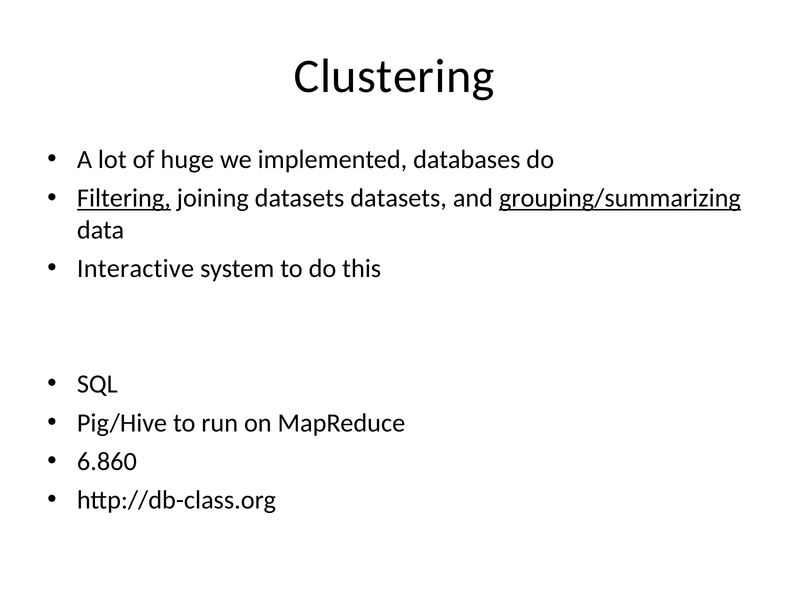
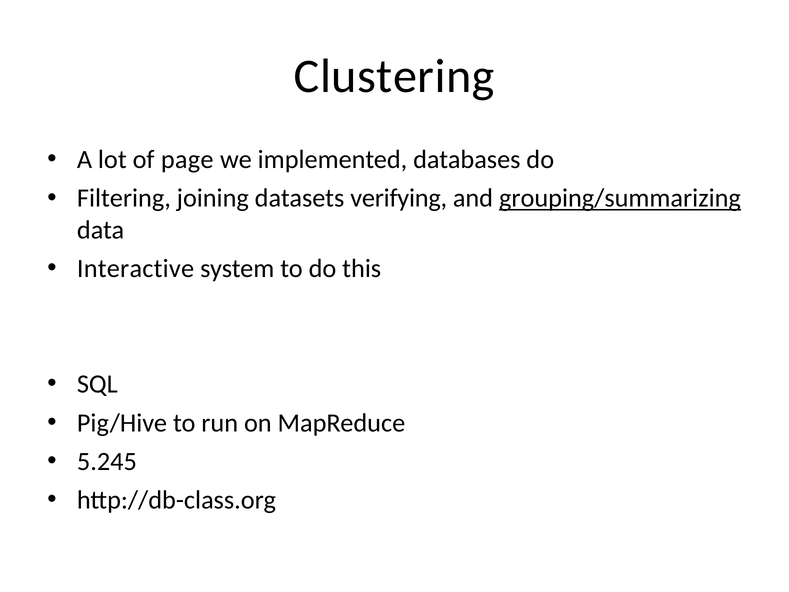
huge: huge -> page (187, 160)
Filtering underline: present -> none (124, 198)
datasets datasets: datasets -> verifying (399, 198)
6.860: 6.860 -> 5.245 (107, 461)
